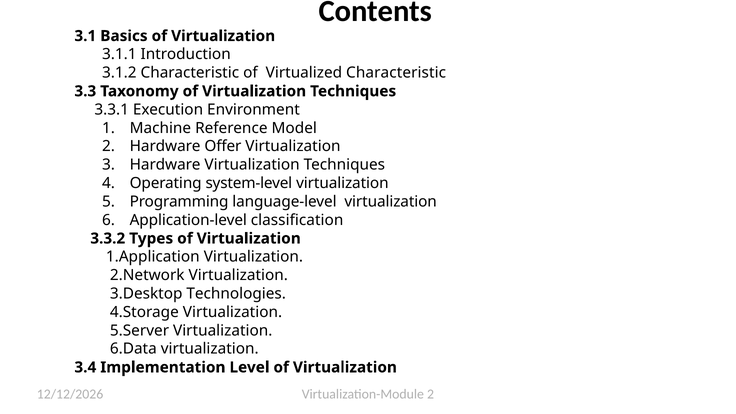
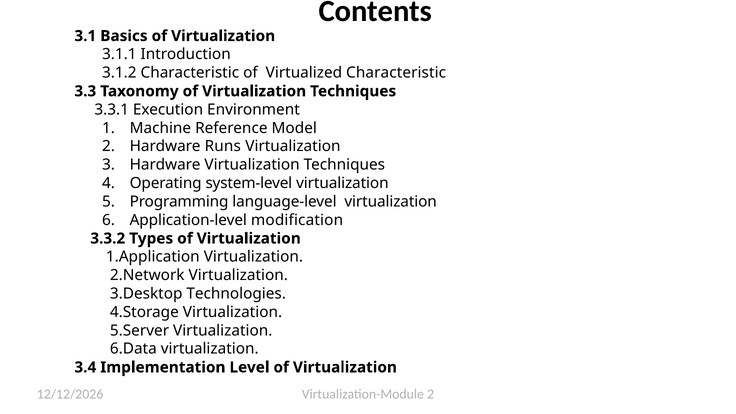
Offer: Offer -> Runs (223, 146)
classification: classification -> modification (297, 220)
